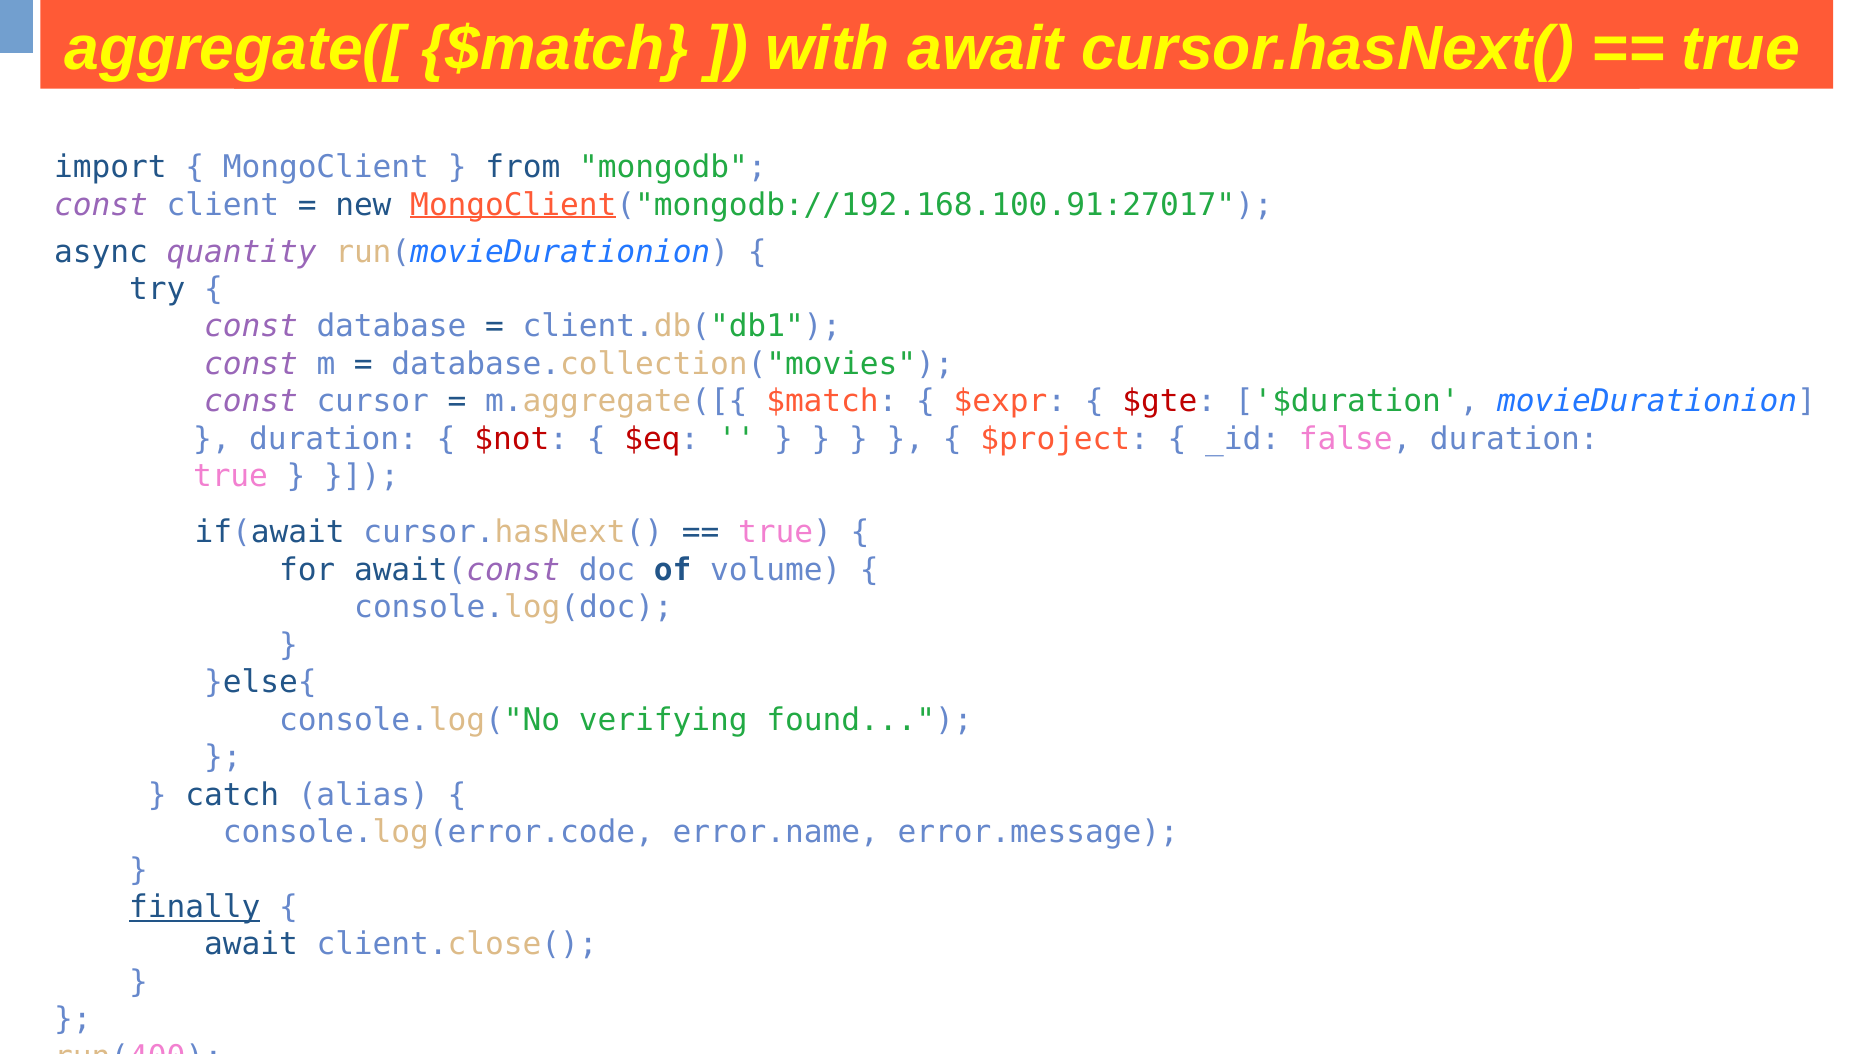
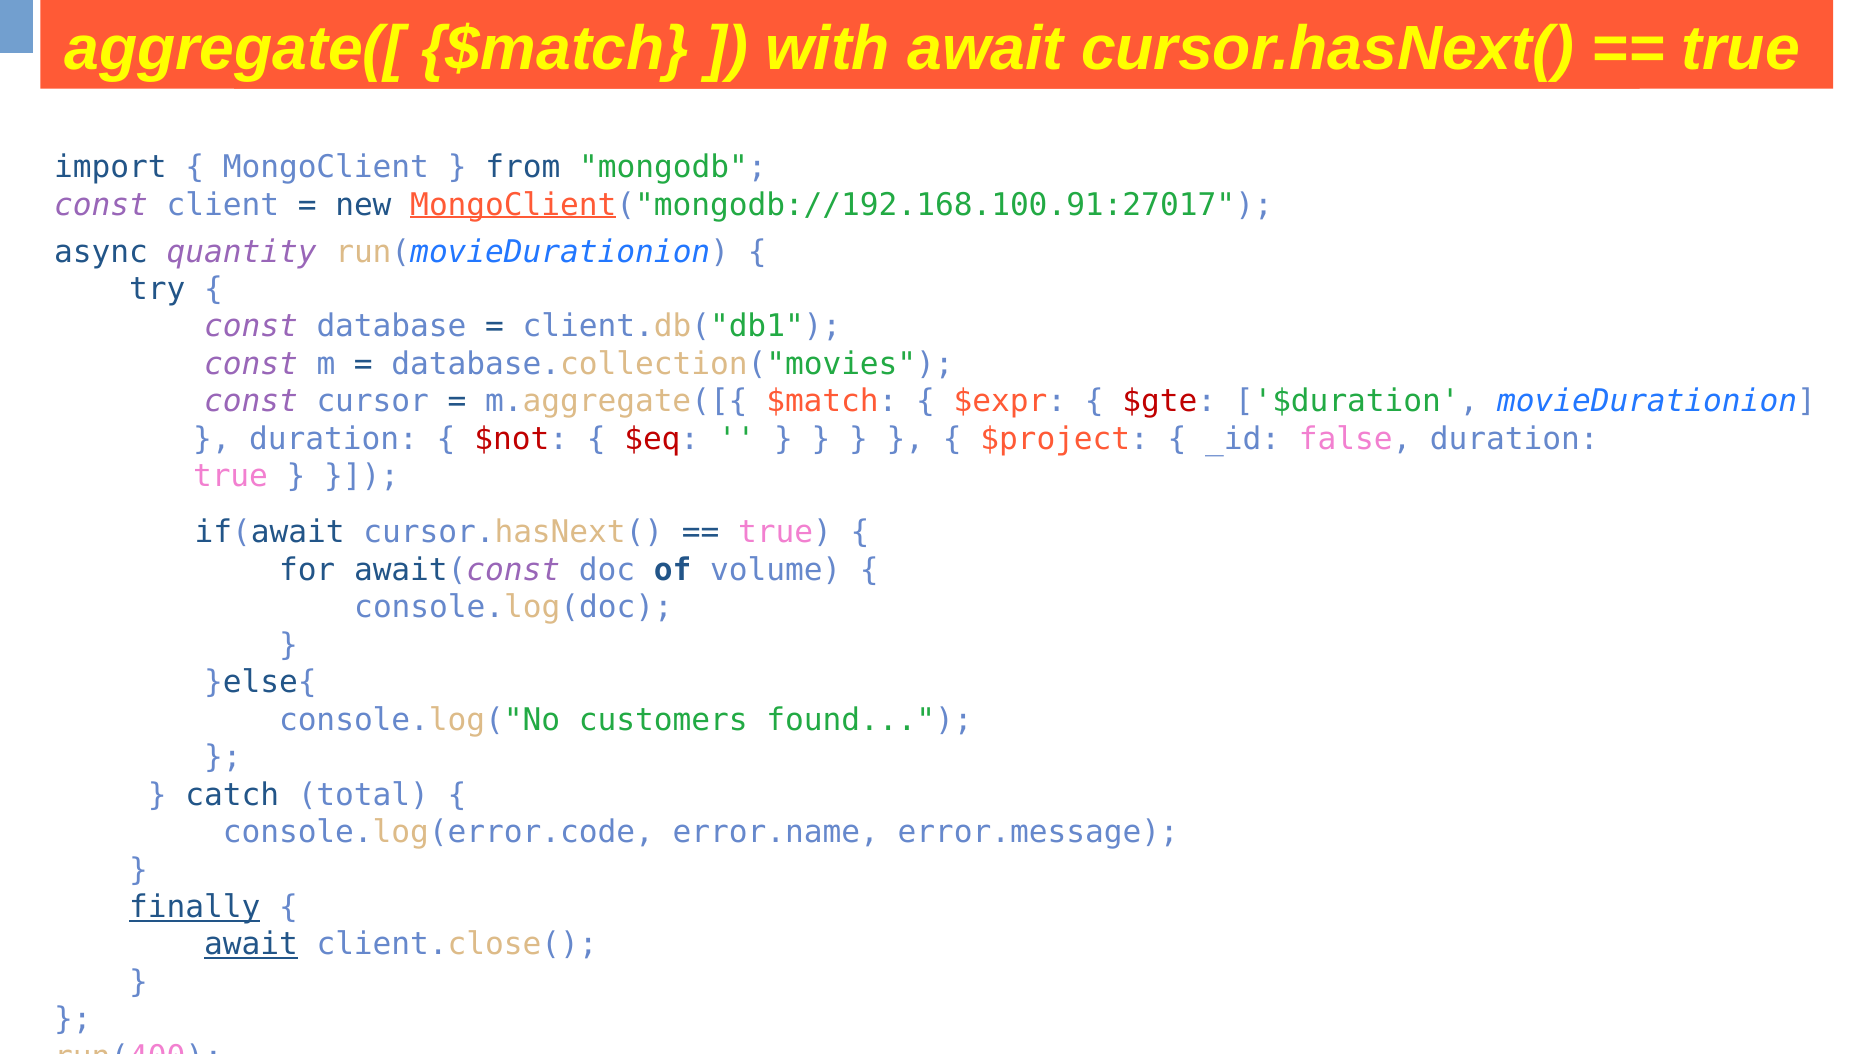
verifying: verifying -> customers (663, 720)
alias: alias -> total (363, 795)
await underline: none -> present (251, 945)
